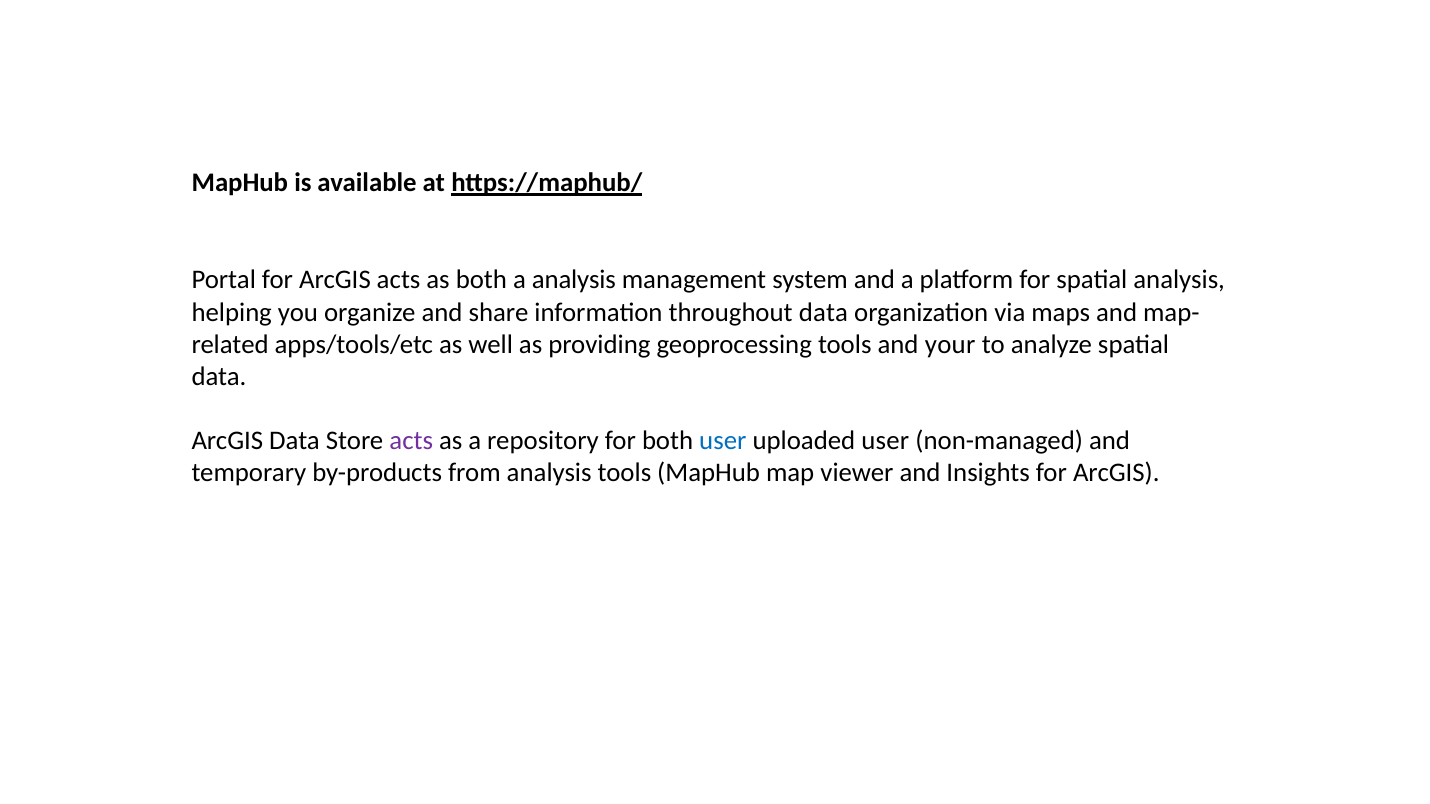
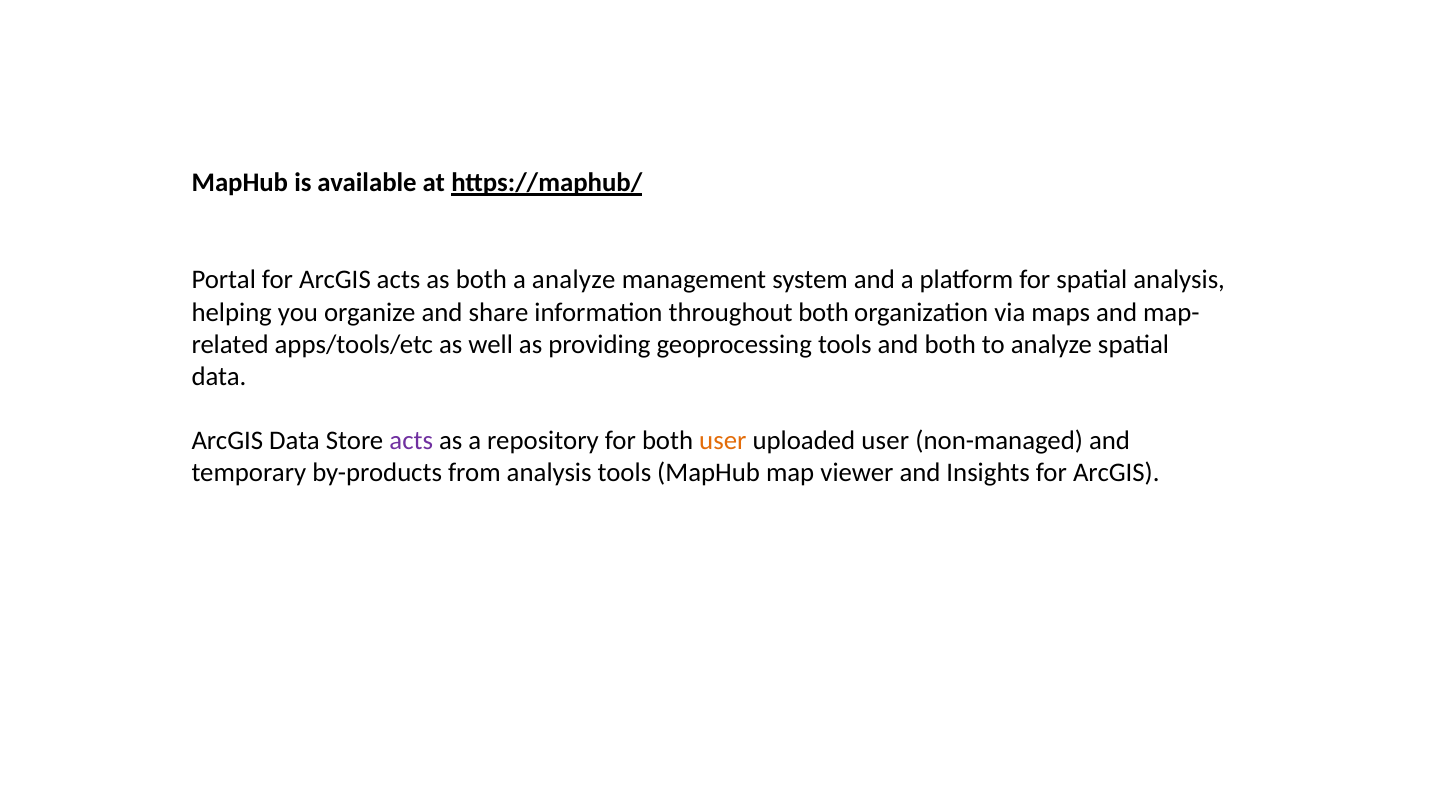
a analysis: analysis -> analyze (574, 280)
throughout data: data -> both (824, 312)
and your: your -> both (950, 345)
user colour: blue -> orange (723, 441)
